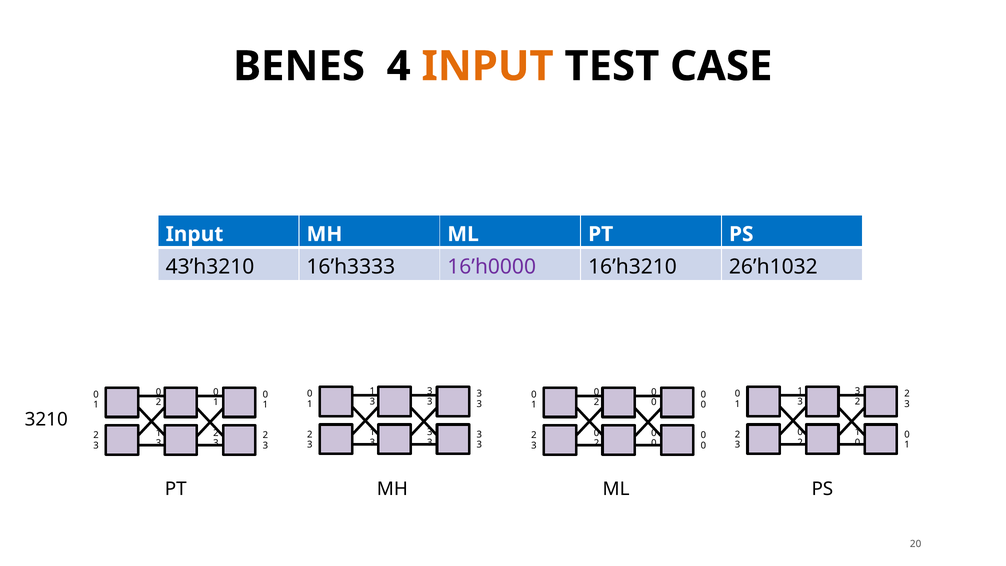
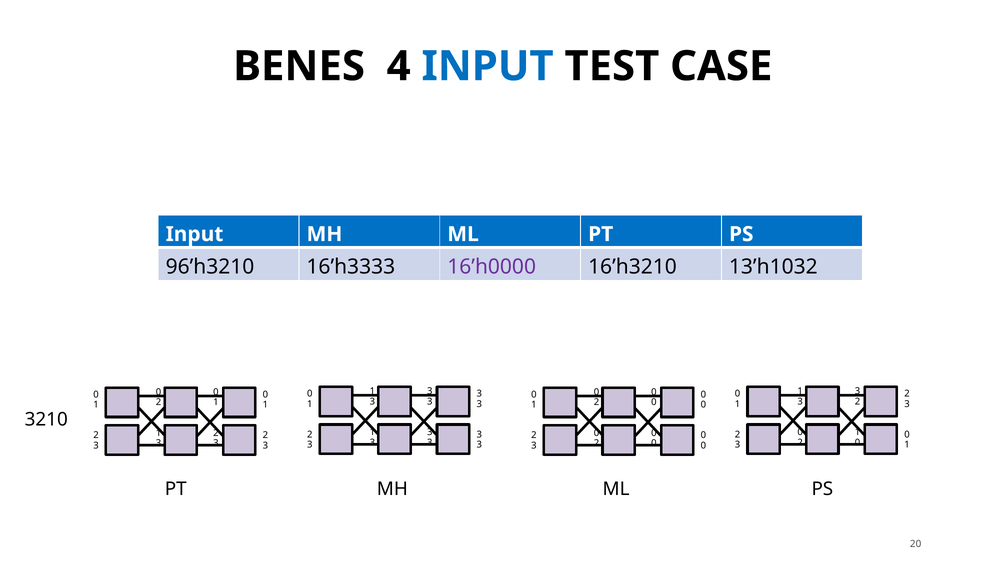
INPUT colour: orange -> blue (488, 66)
43’h3210: 43’h3210 -> 96’h3210 (210, 267)
26’h1032: 26’h1032 -> 13’h1032 (773, 267)
